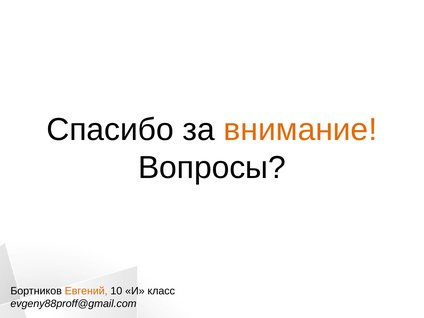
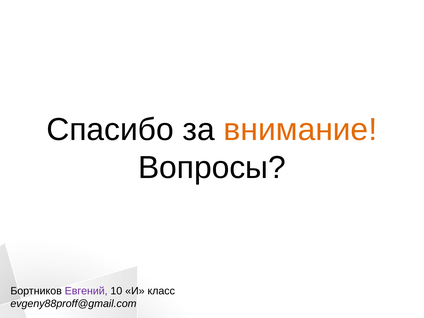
Евгений colour: orange -> purple (86, 291)
